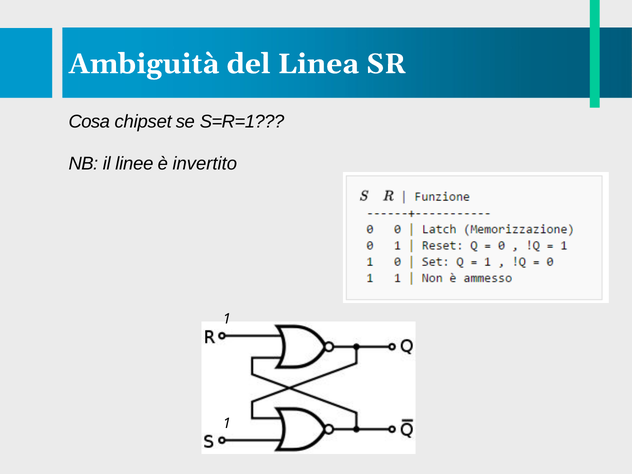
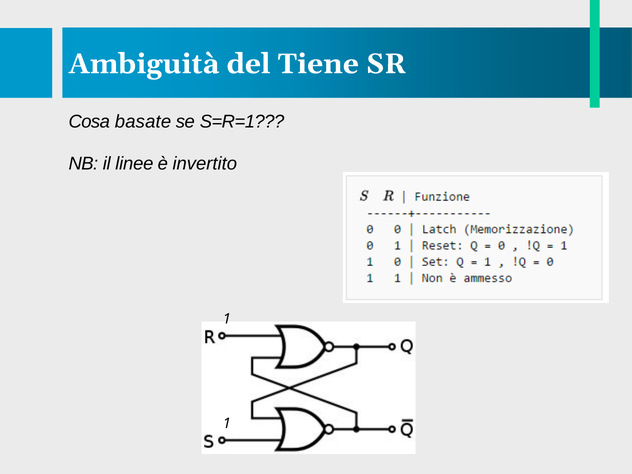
Linea: Linea -> Tiene (318, 64)
chipset: chipset -> basate (143, 122)
